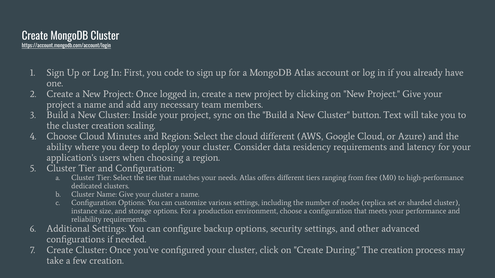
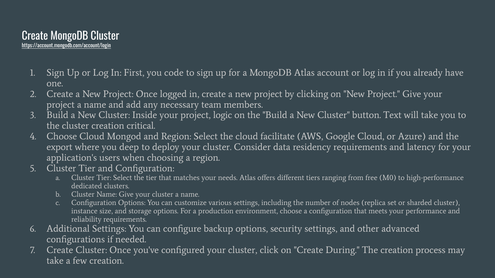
sync: sync -> logic (223, 115)
scaling: scaling -> critical (141, 126)
Minutes: Minutes -> Mongod (124, 137)
cloud different: different -> facilitate (278, 137)
ability: ability -> export (59, 147)
